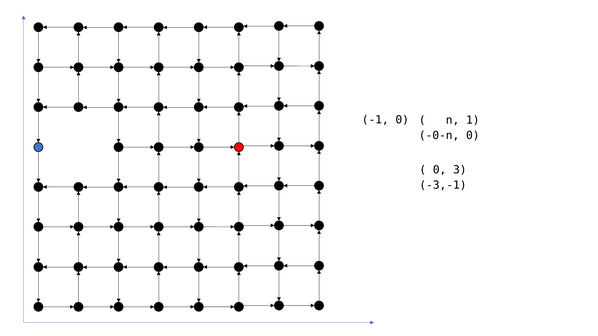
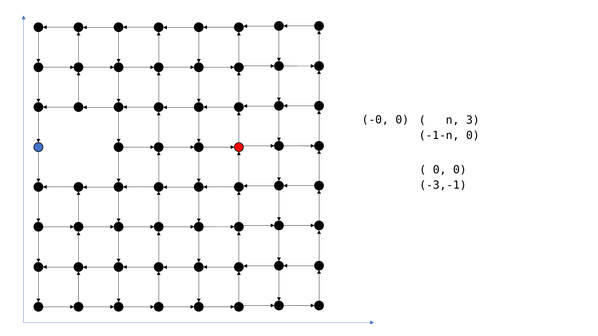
-1: -1 -> -0 (375, 120)
1: 1 -> 3 (473, 120)
-0-n: -0-n -> -1-n (439, 136)
0 3: 3 -> 0 (460, 170)
